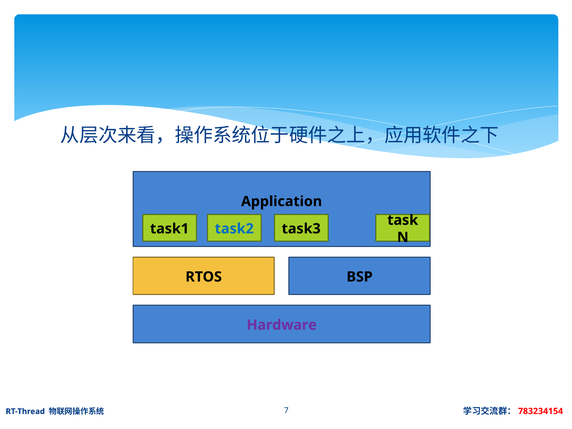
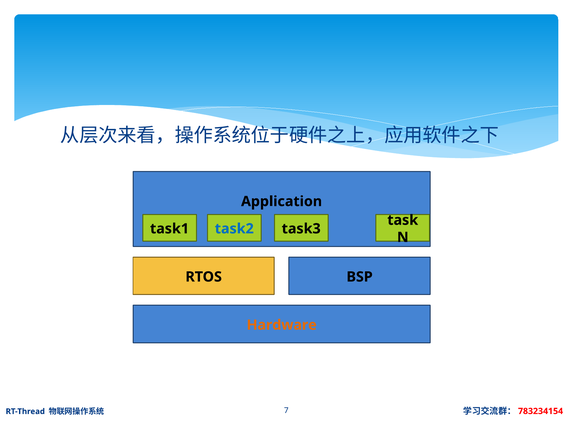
Hardware colour: purple -> orange (282, 325)
